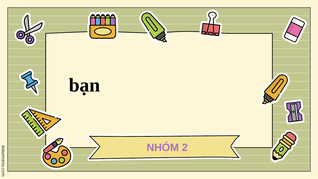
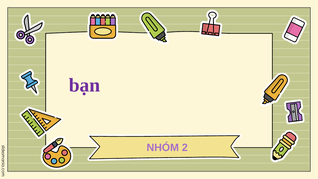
bạn colour: black -> purple (85, 85)
